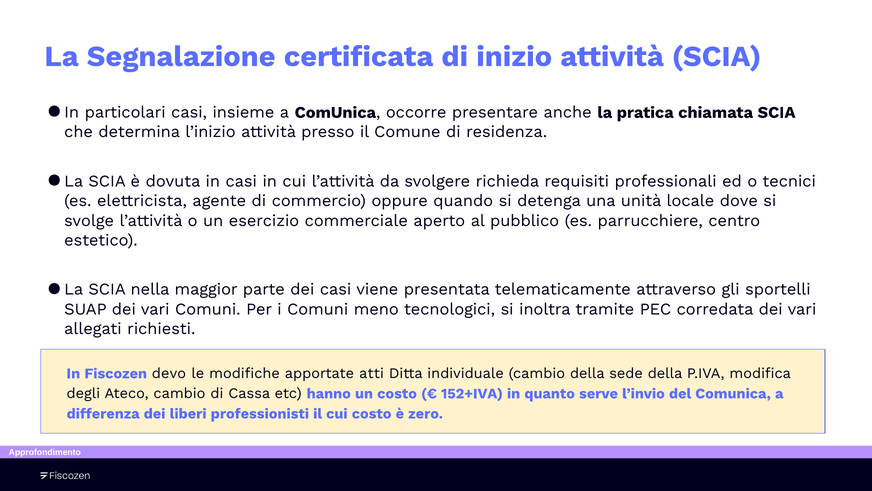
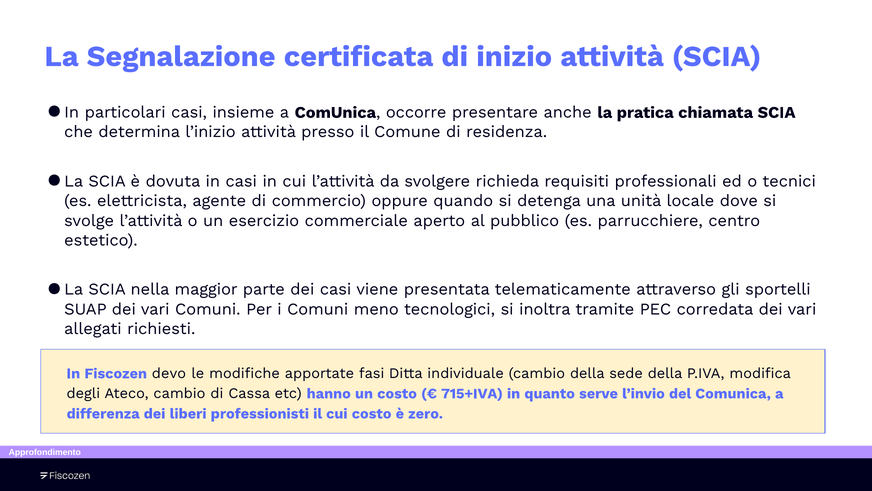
atti: atti -> fasi (372, 373)
152+IVA: 152+IVA -> 715+IVA (472, 393)
